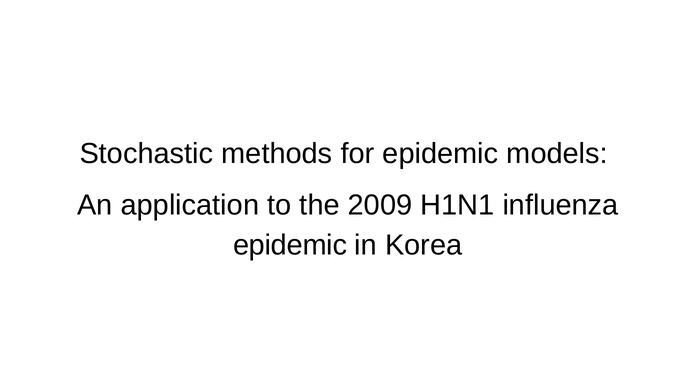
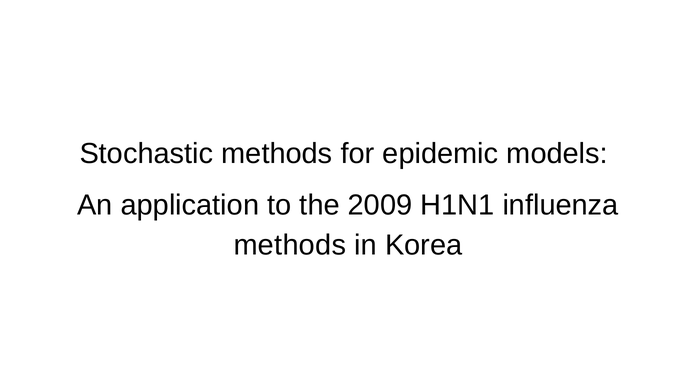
epidemic: epidemic -> methods (290, 245)
